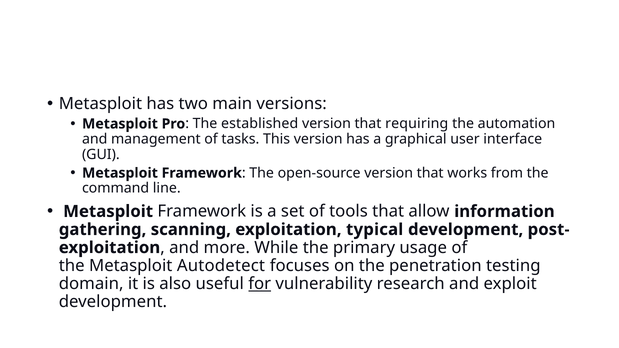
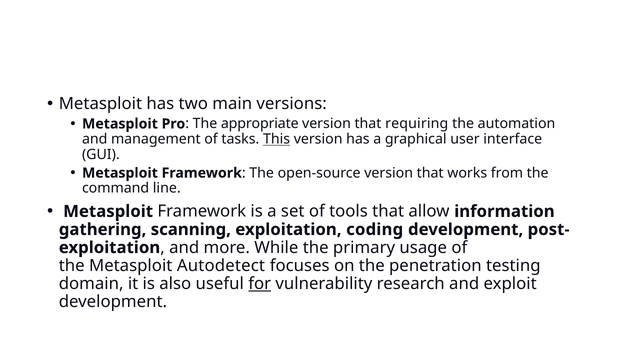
established: established -> appropriate (260, 124)
This underline: none -> present (277, 139)
typical: typical -> coding (375, 230)
